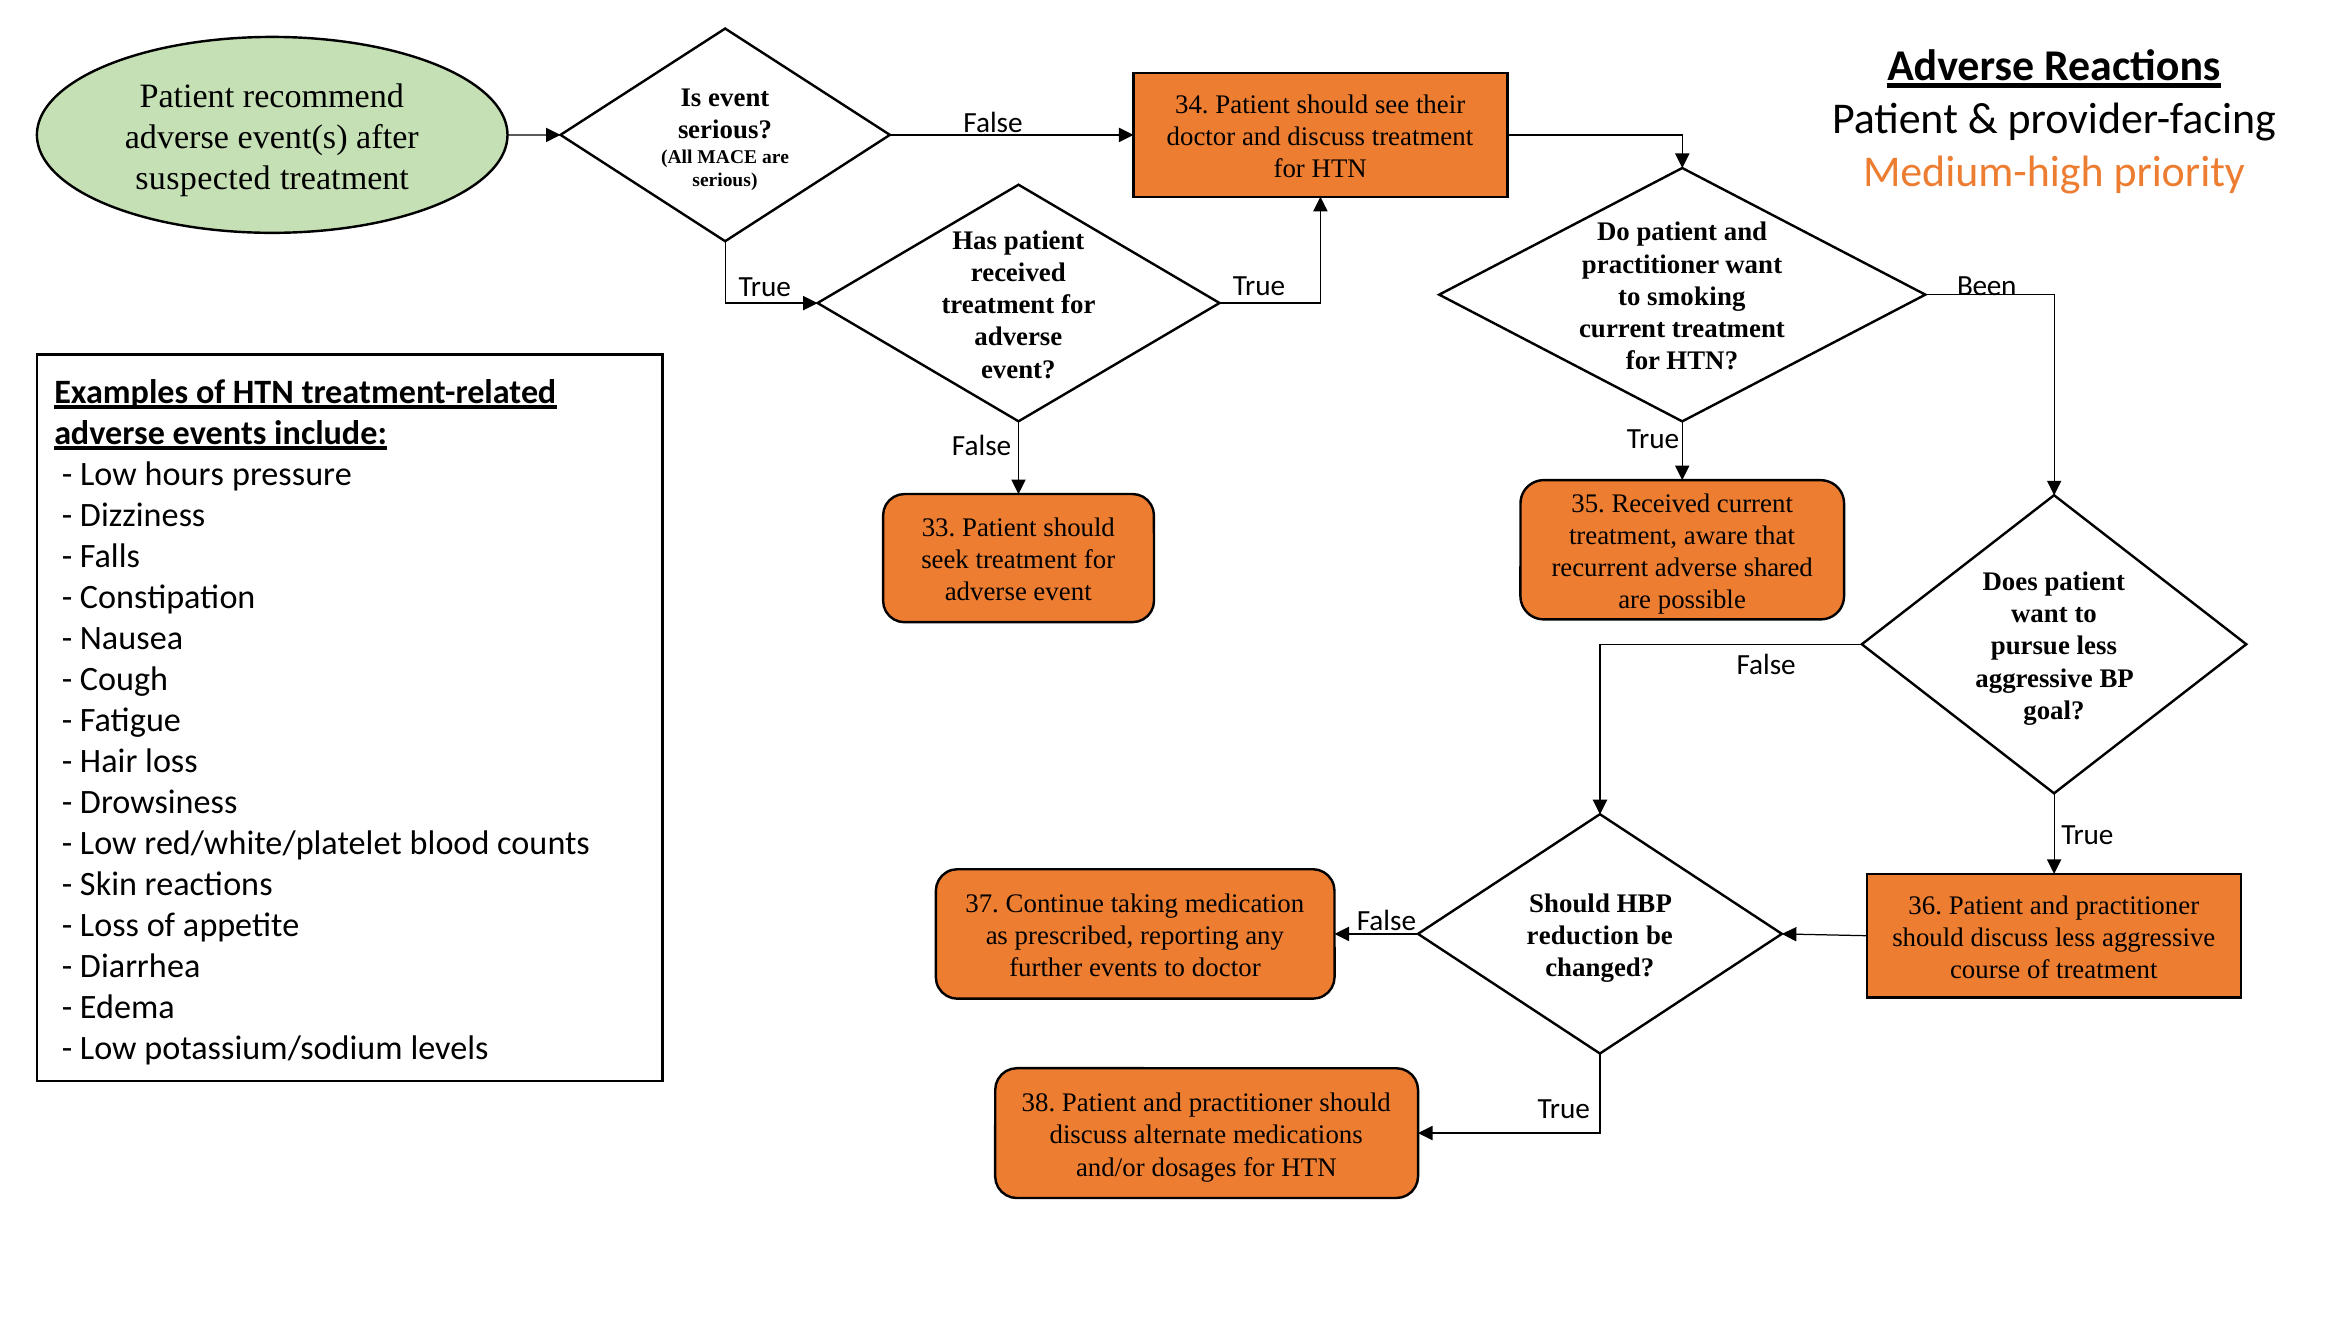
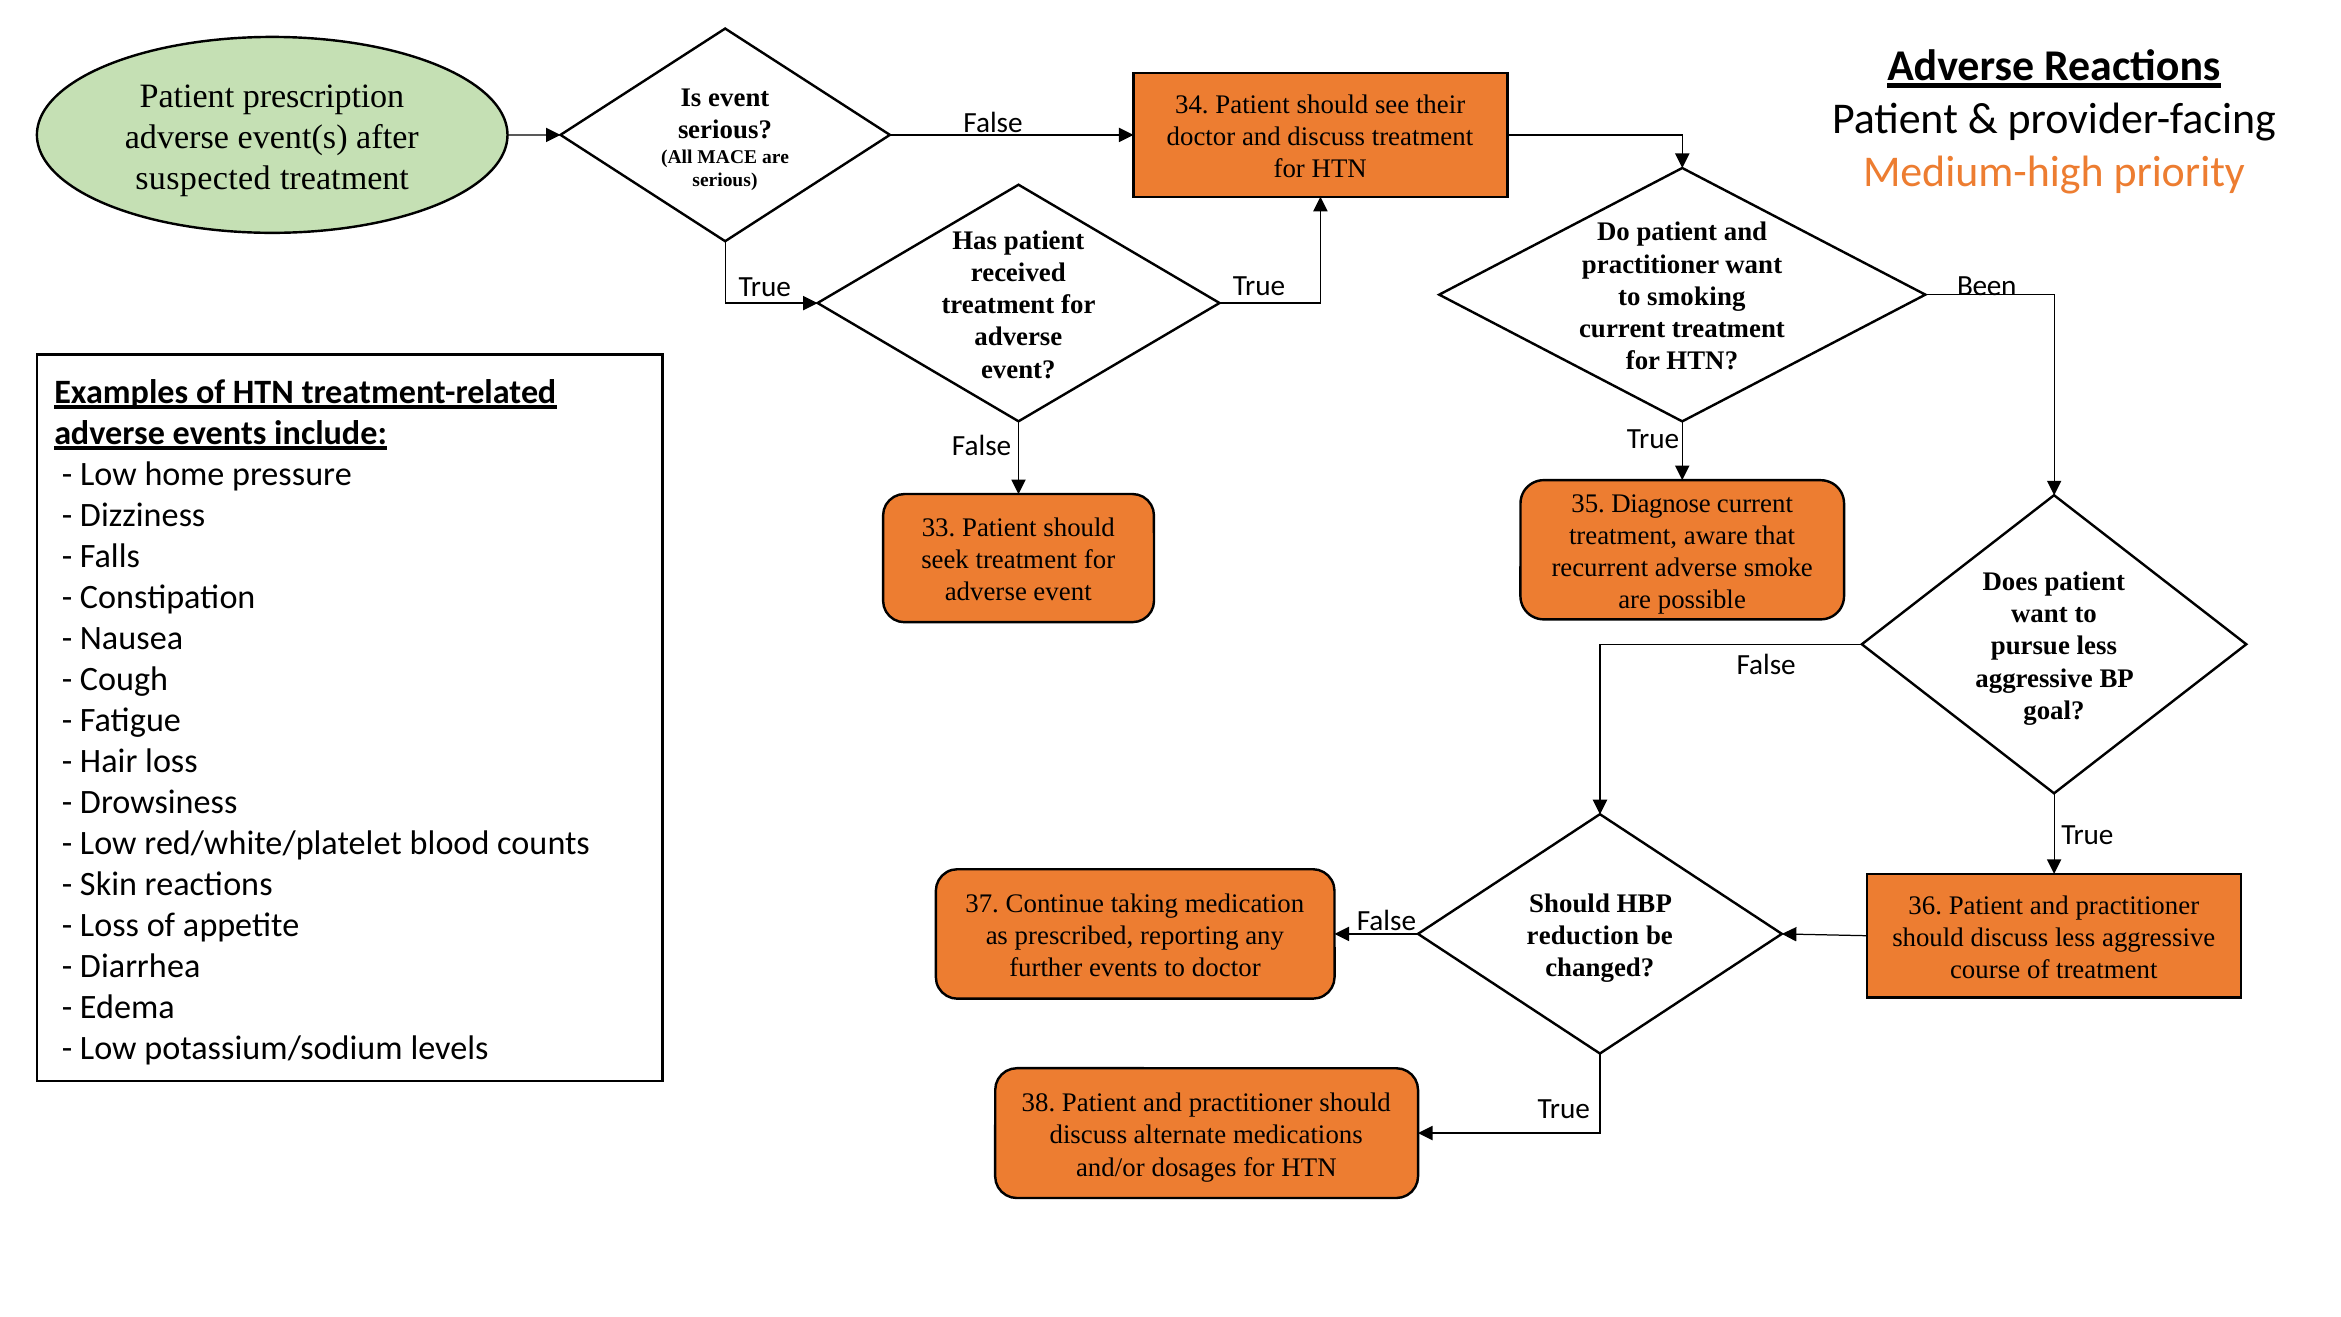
recommend: recommend -> prescription (324, 96)
hours: hours -> home (184, 474)
35 Received: Received -> Diagnose (1661, 503)
shared: shared -> smoke (1778, 568)
